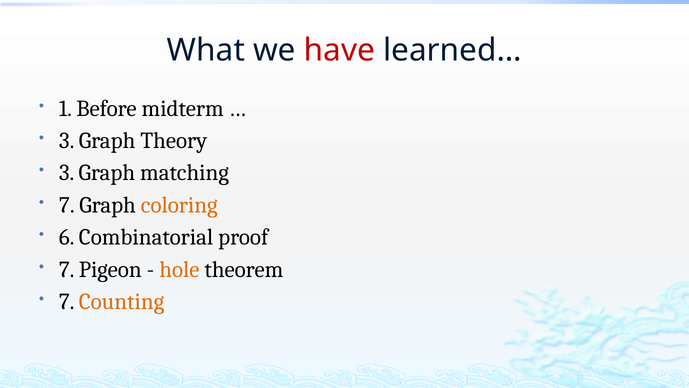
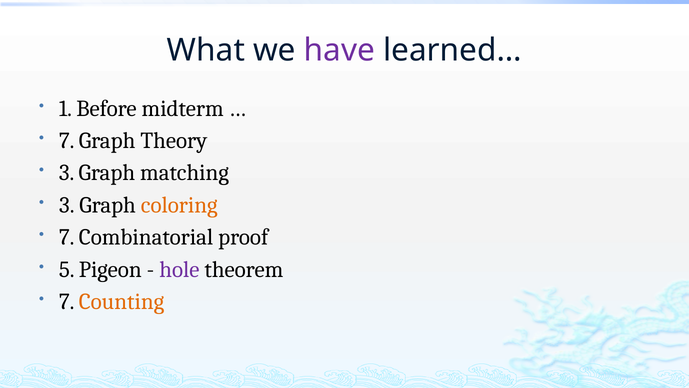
have colour: red -> purple (339, 50)
3: 3 -> 7 (67, 141)
7: 7 -> 3 (67, 205)
6: 6 -> 7 (67, 237)
7: 7 -> 5 (67, 269)
hole colour: orange -> purple (179, 269)
